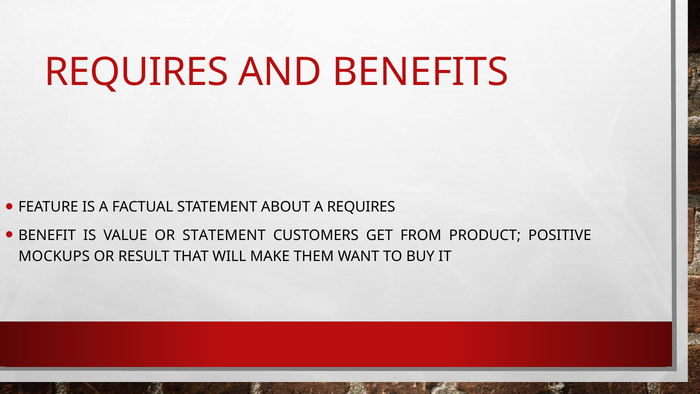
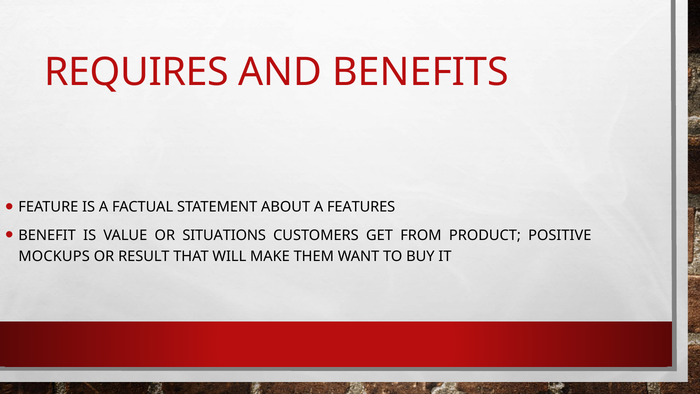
A REQUIRES: REQUIRES -> FEATURES (361, 207)
OR STATEMENT: STATEMENT -> SITUATIONS (224, 235)
